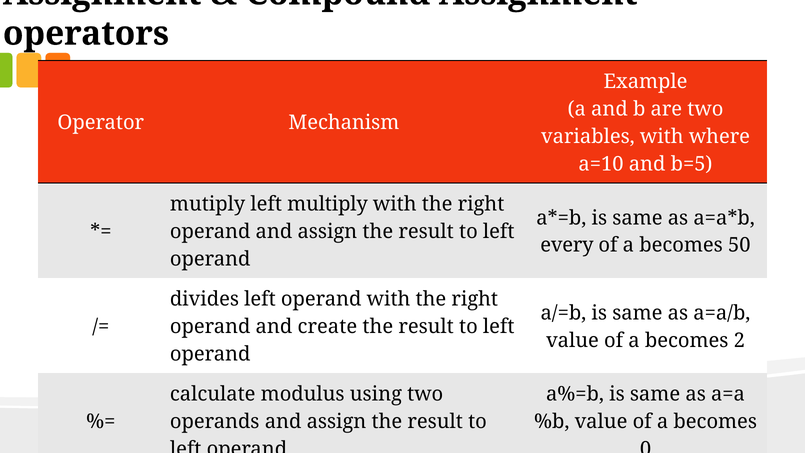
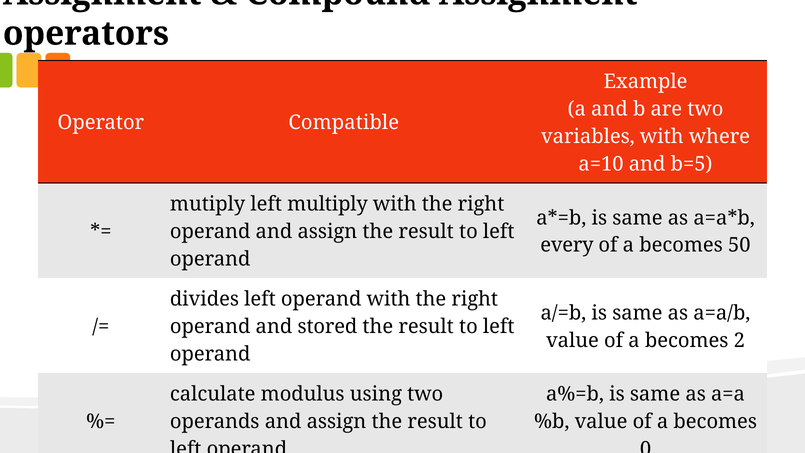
Mechanism: Mechanism -> Compatible (344, 123)
create: create -> stored (327, 327)
